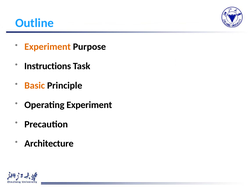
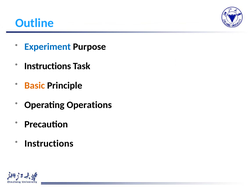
Experiment colour: orange -> blue (48, 47)
Operating Experiment: Experiment -> Operations (89, 105)
Architecture: Architecture -> Instructions (49, 144)
